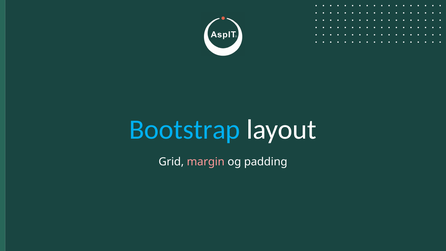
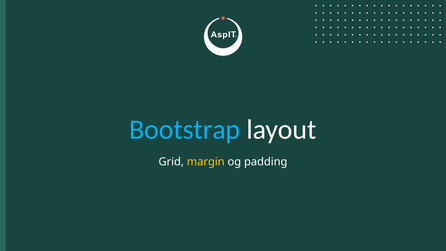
margin colour: pink -> yellow (206, 162)
